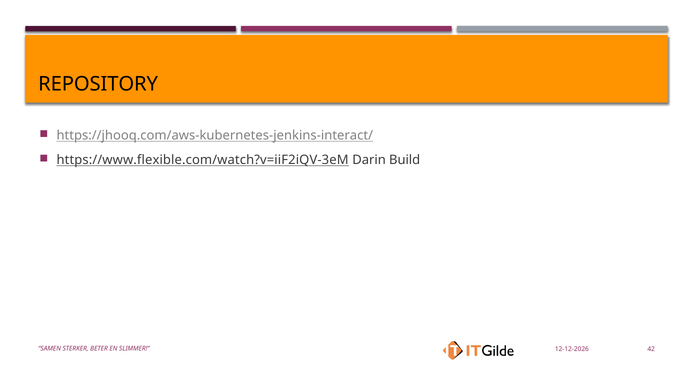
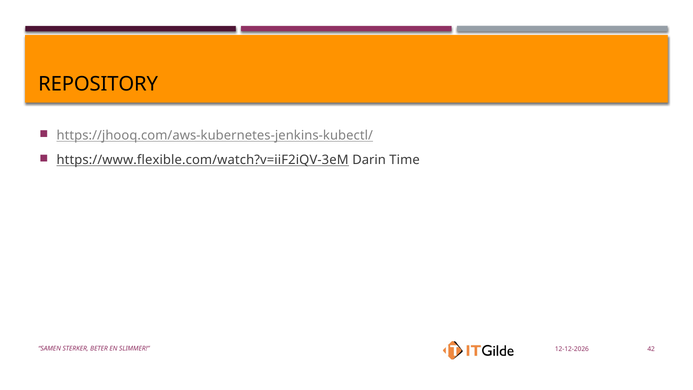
https://jhooq.com/aws-kubernetes-jenkins-interact/: https://jhooq.com/aws-kubernetes-jenkins-interact/ -> https://jhooq.com/aws-kubernetes-jenkins-kubectl/ (215, 135)
Build: Build -> Time (405, 160)
